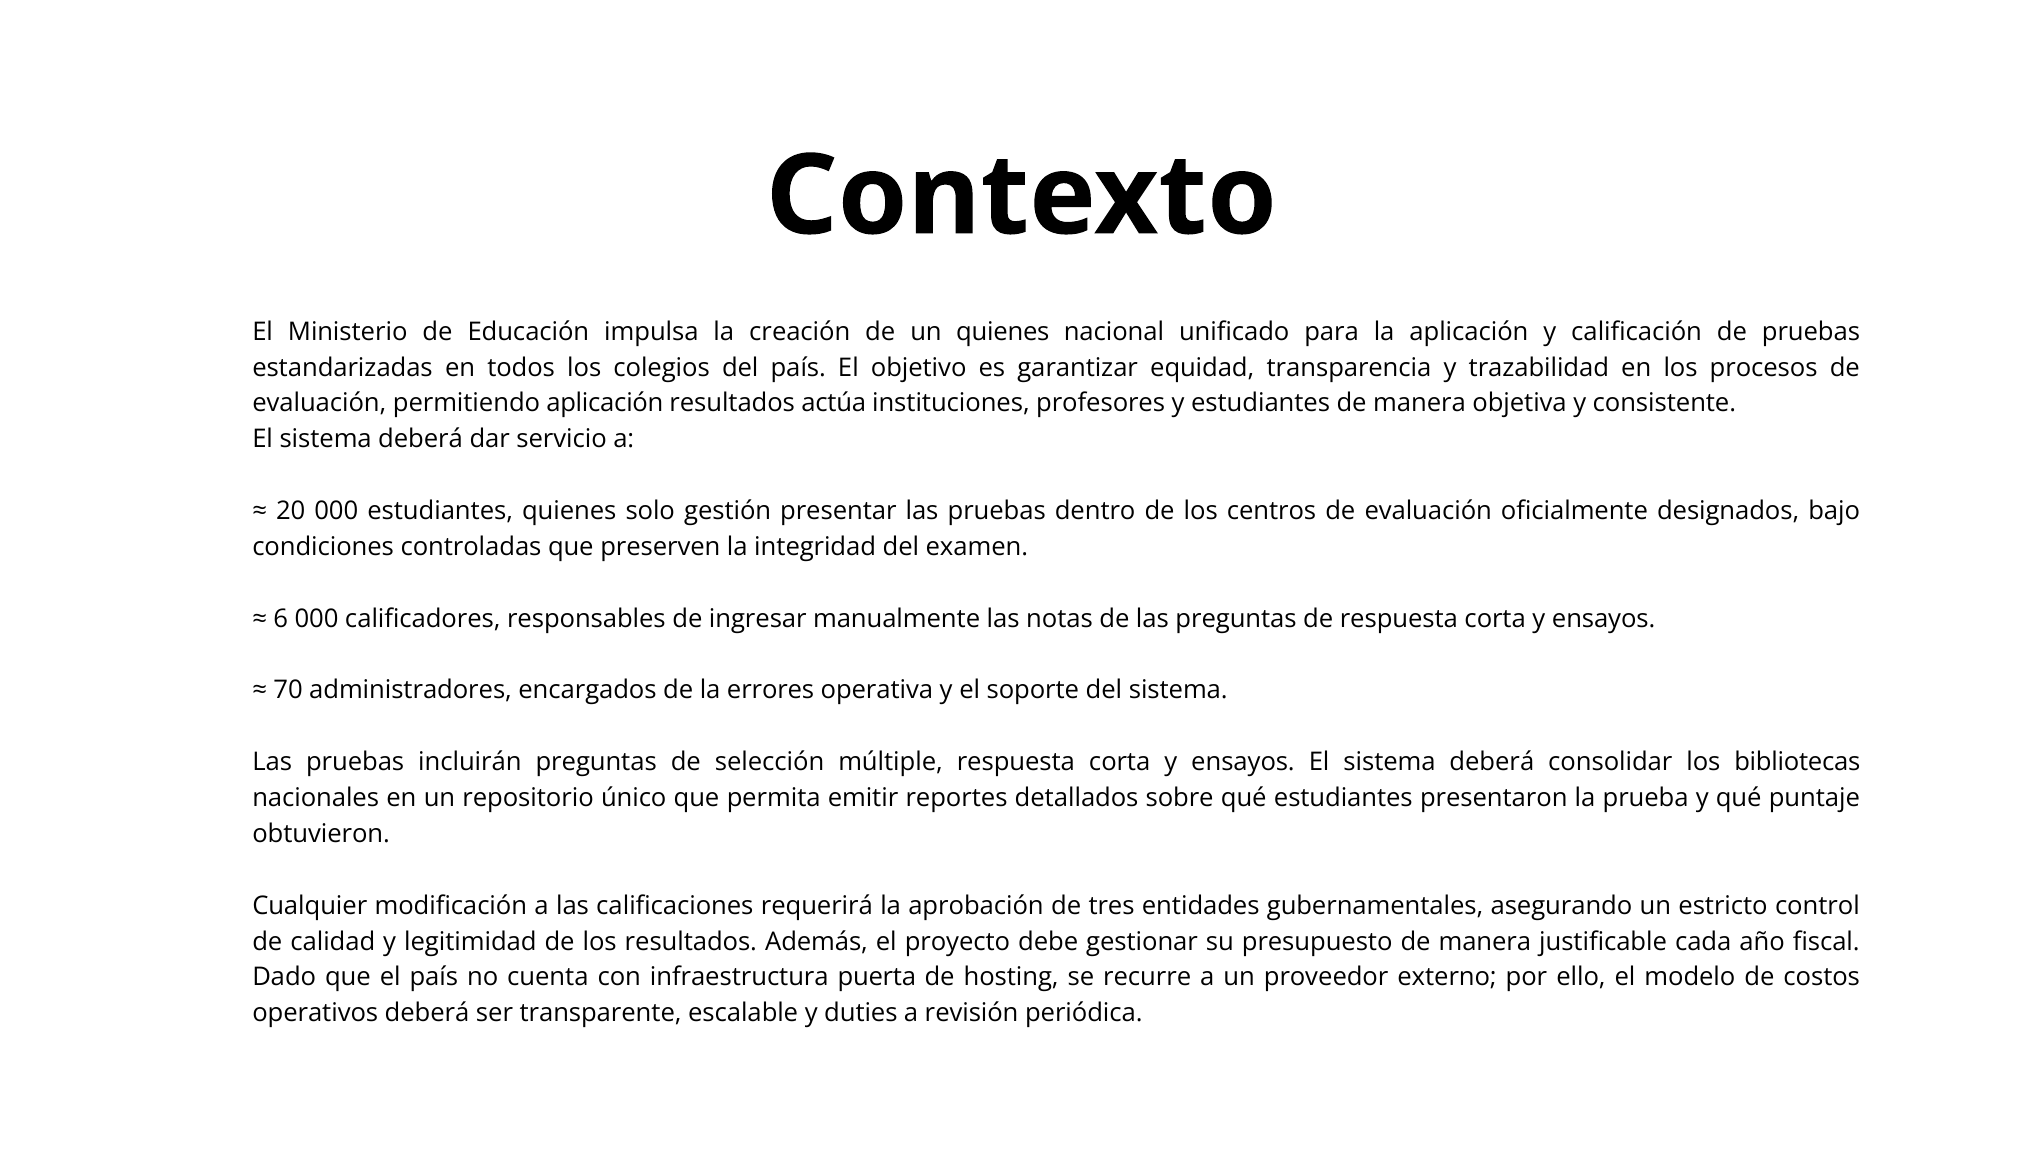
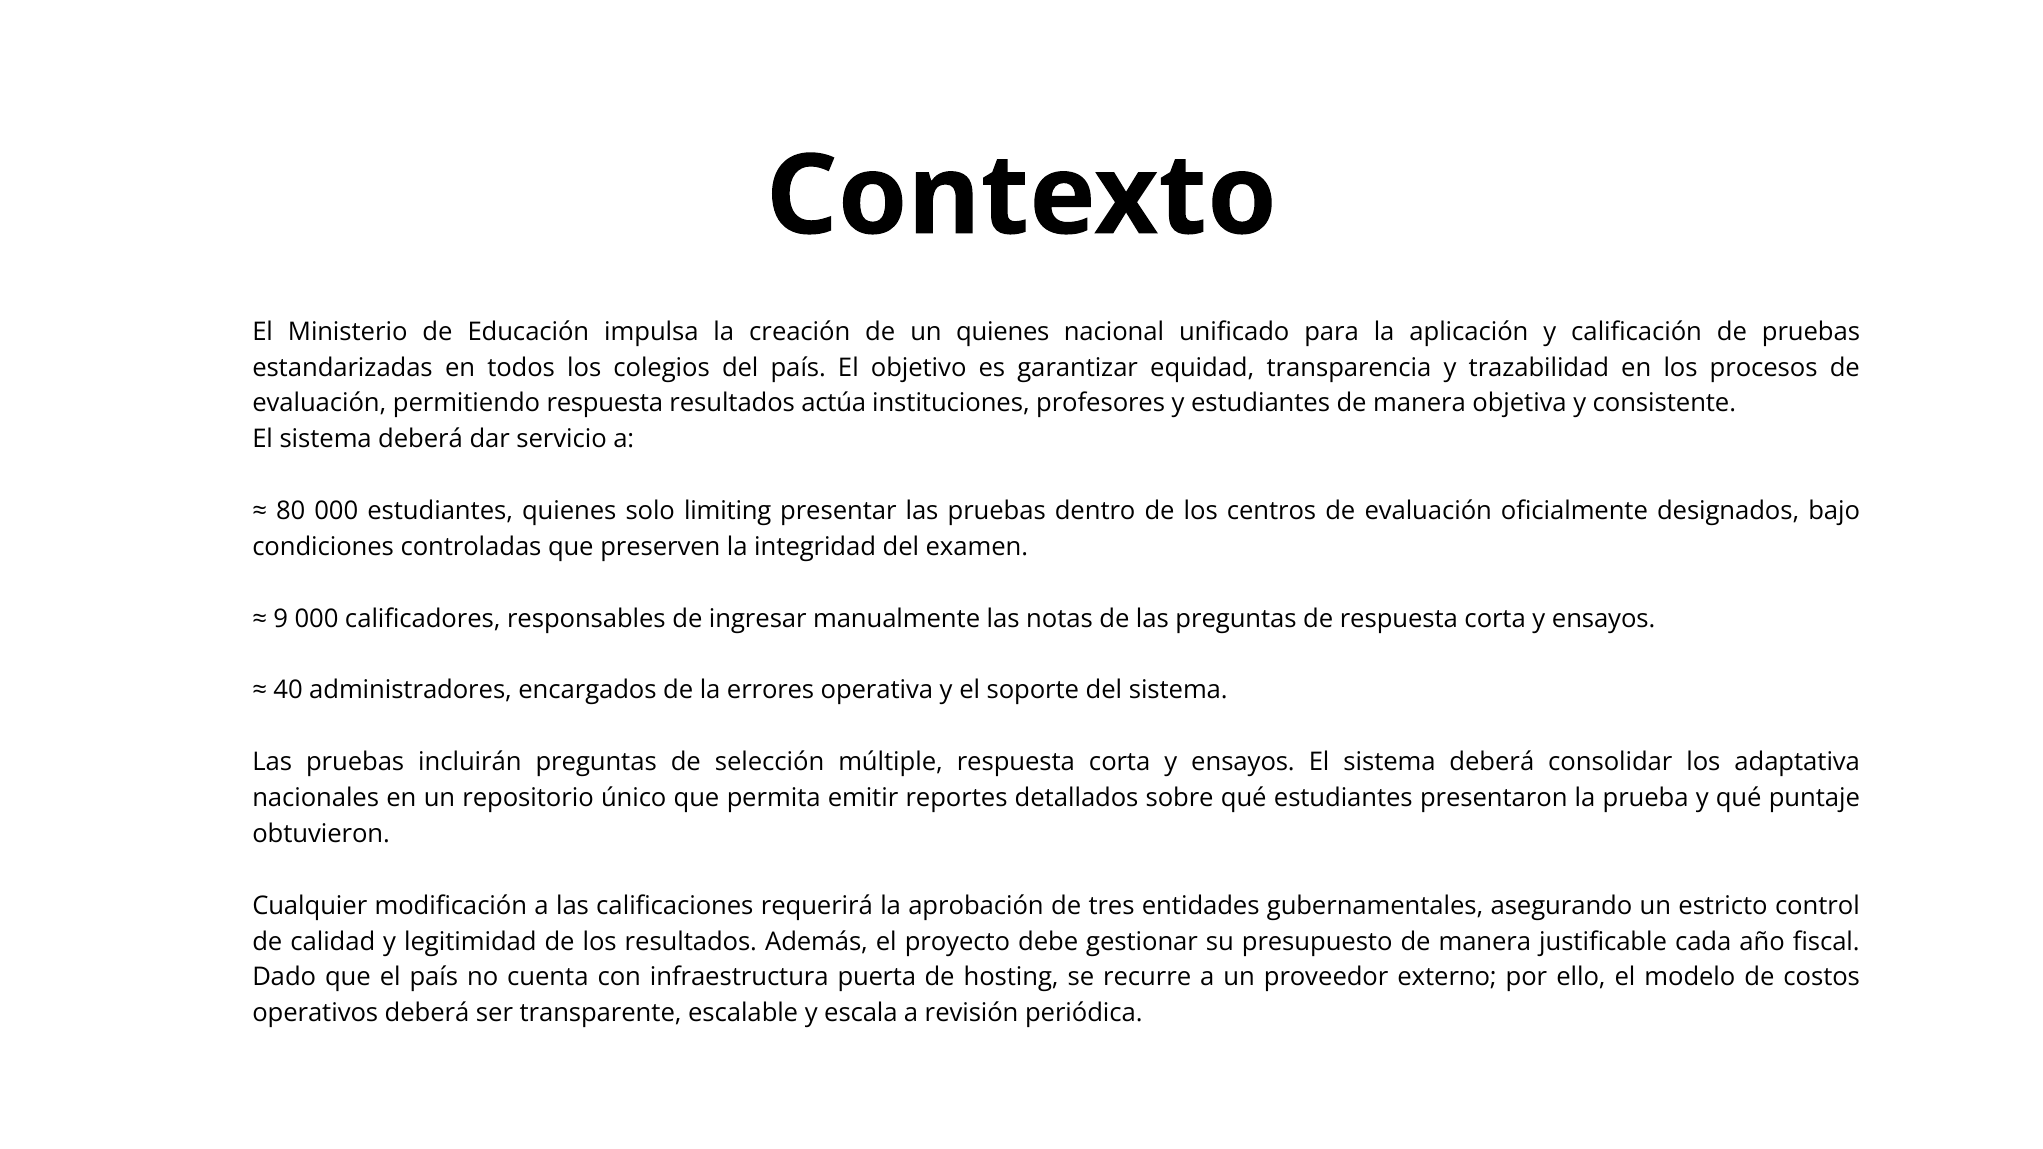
permitiendo aplicación: aplicación -> respuesta (605, 404)
20: 20 -> 80 (291, 511)
gestión: gestión -> limiting (728, 511)
6: 6 -> 9 (281, 619)
70: 70 -> 40 (288, 691)
bibliotecas: bibliotecas -> adaptativa (1797, 762)
duties: duties -> escala (861, 1013)
